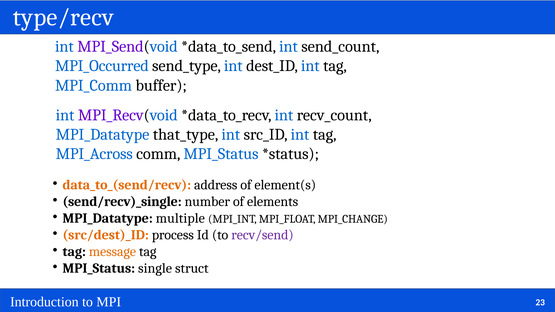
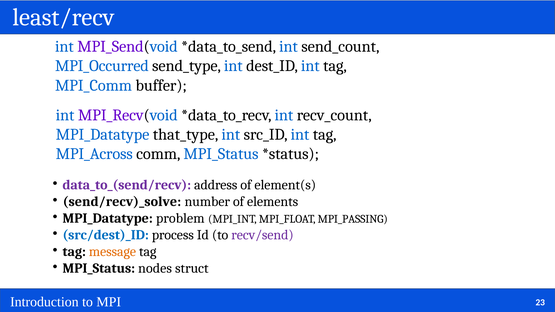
type/recv: type/recv -> least/recv (64, 17)
data_to_(send/recv colour: orange -> purple (127, 185)
send/recv)_single: send/recv)_single -> send/recv)_solve (122, 202)
multiple: multiple -> problem (180, 218)
MPI_CHANGE: MPI_CHANGE -> MPI_PASSING (353, 219)
src/dest)_ID colour: orange -> blue (106, 235)
single: single -> nodes (155, 268)
